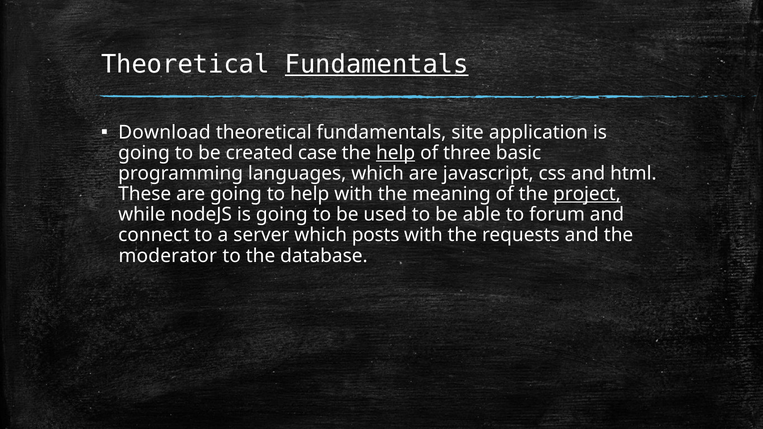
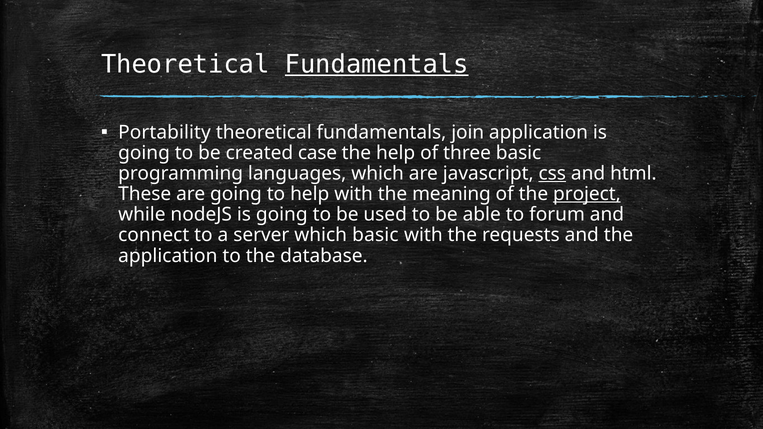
Download: Download -> Portability (165, 132)
site: site -> join (468, 132)
help underline: present -> none (396, 153)
css underline: none -> present (552, 174)
which posts: posts -> basic (375, 235)
moderator: moderator -> application (168, 256)
